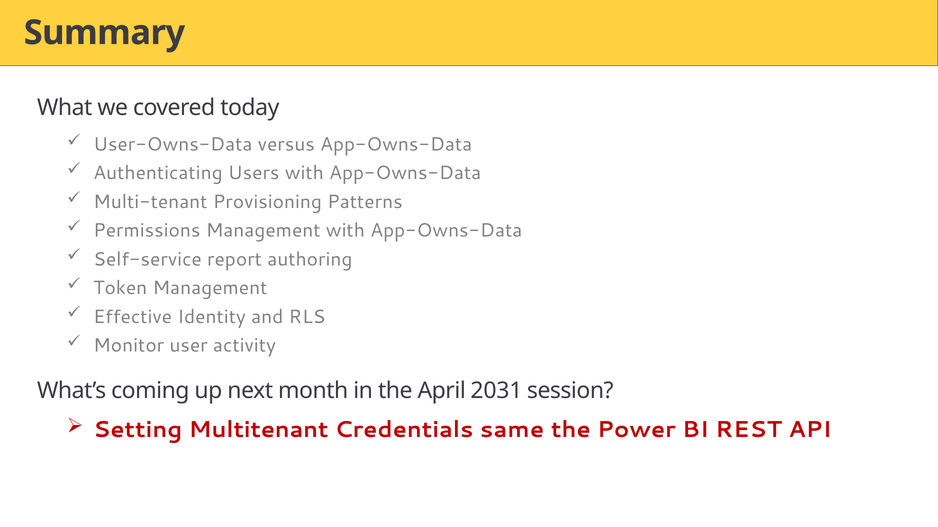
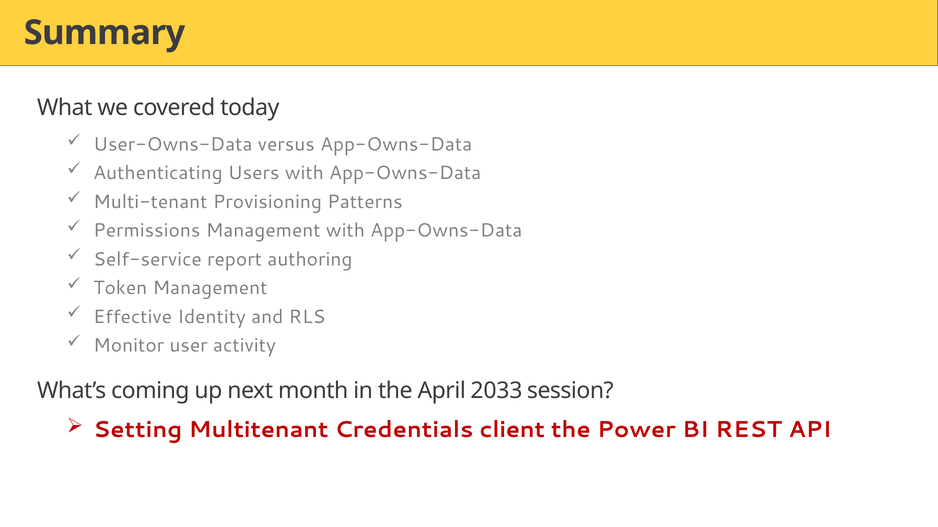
2031: 2031 -> 2033 (496, 391)
same: same -> client (512, 430)
